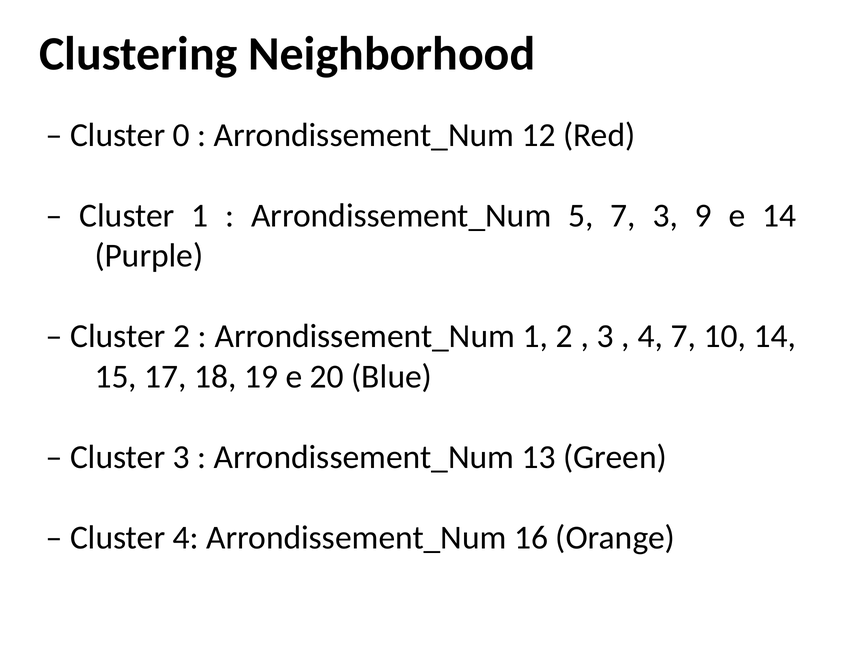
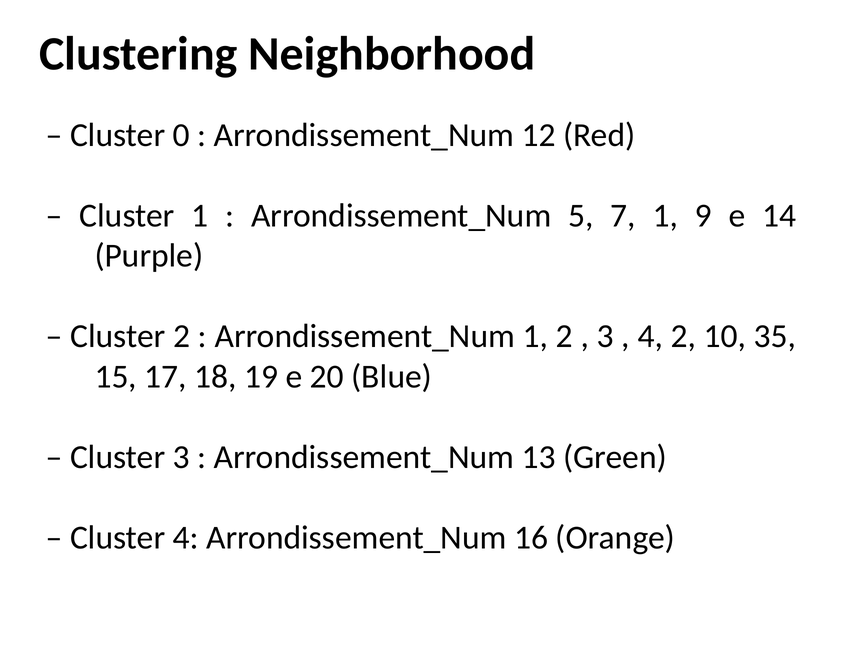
7 3: 3 -> 1 (665, 216)
4 7: 7 -> 2 (683, 336)
10 14: 14 -> 35 (775, 336)
